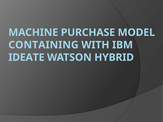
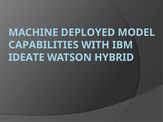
PURCHASE: PURCHASE -> DEPLOYED (88, 33)
CONTAINING: CONTAINING -> CAPABILITIES (44, 45)
